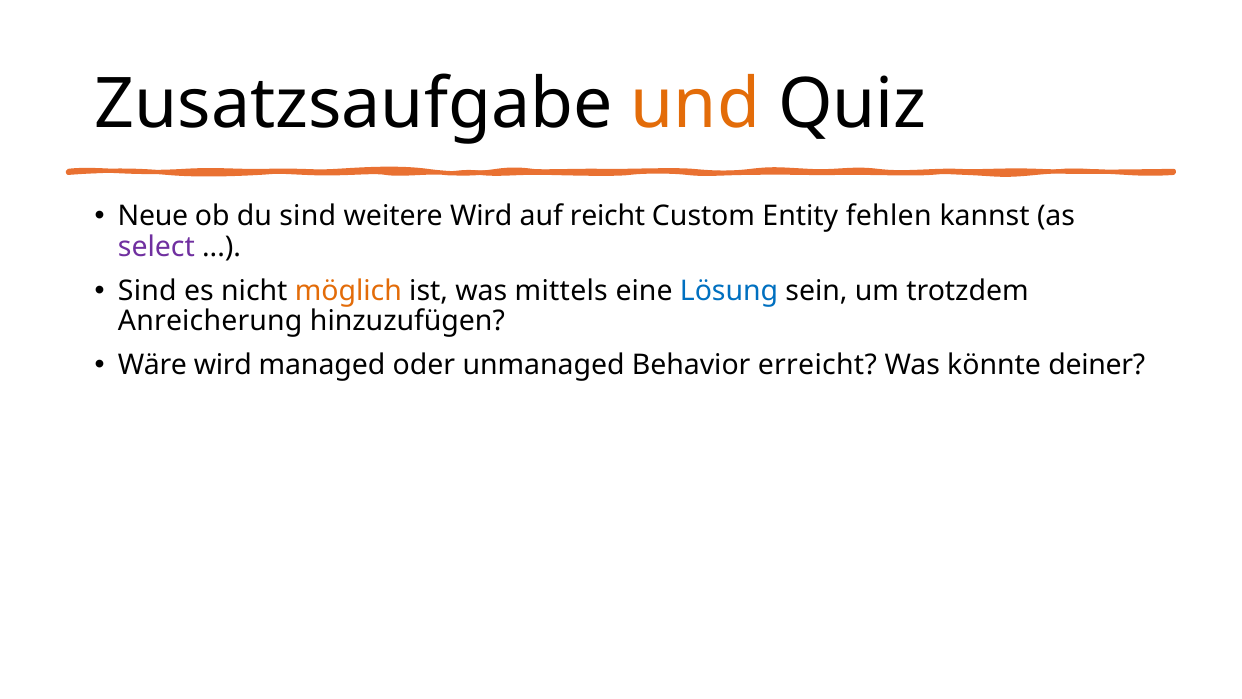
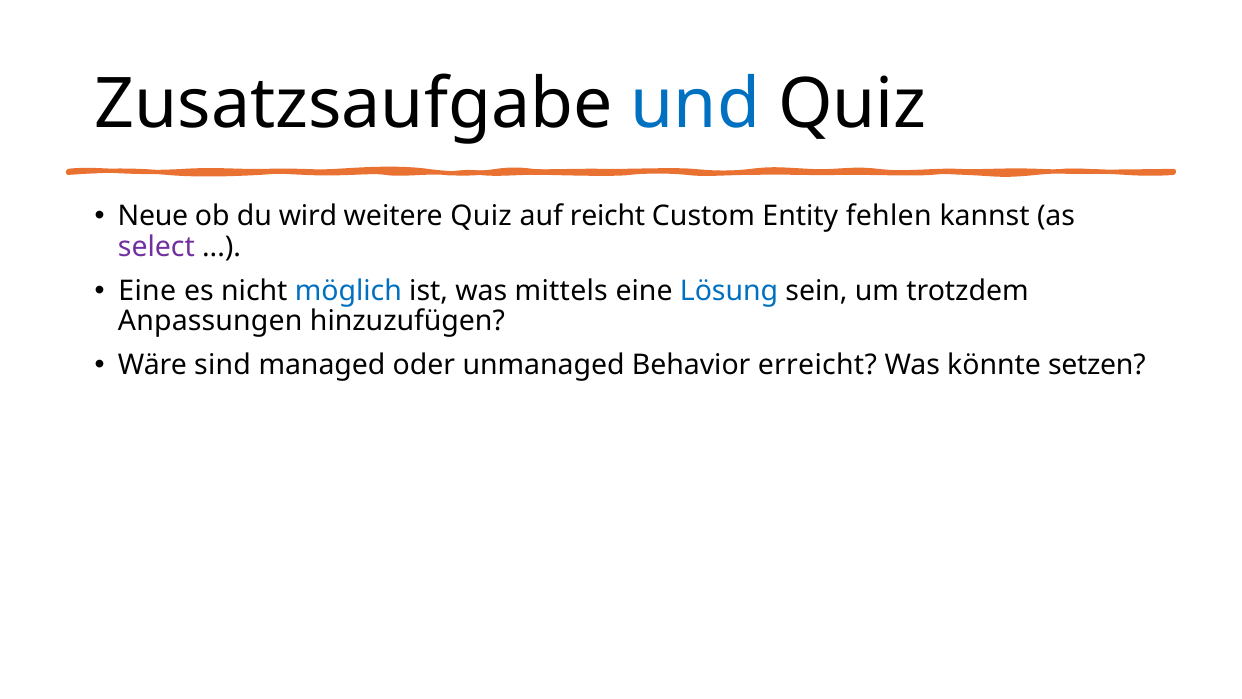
und colour: orange -> blue (695, 104)
du sind: sind -> wird (308, 216)
weitere Wird: Wird -> Quiz (481, 216)
Sind: Sind -> Eine (147, 291)
möglich colour: orange -> blue (348, 291)
Anreicherung: Anreicherung -> Anpassungen (210, 321)
Wäre wird: wird -> sind (223, 365)
deiner: deiner -> setzen (1097, 365)
